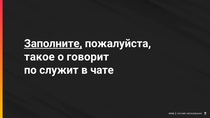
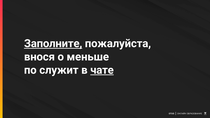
такое: такое -> внося (39, 57)
говорит: говорит -> меньше (88, 57)
чате underline: none -> present (102, 70)
